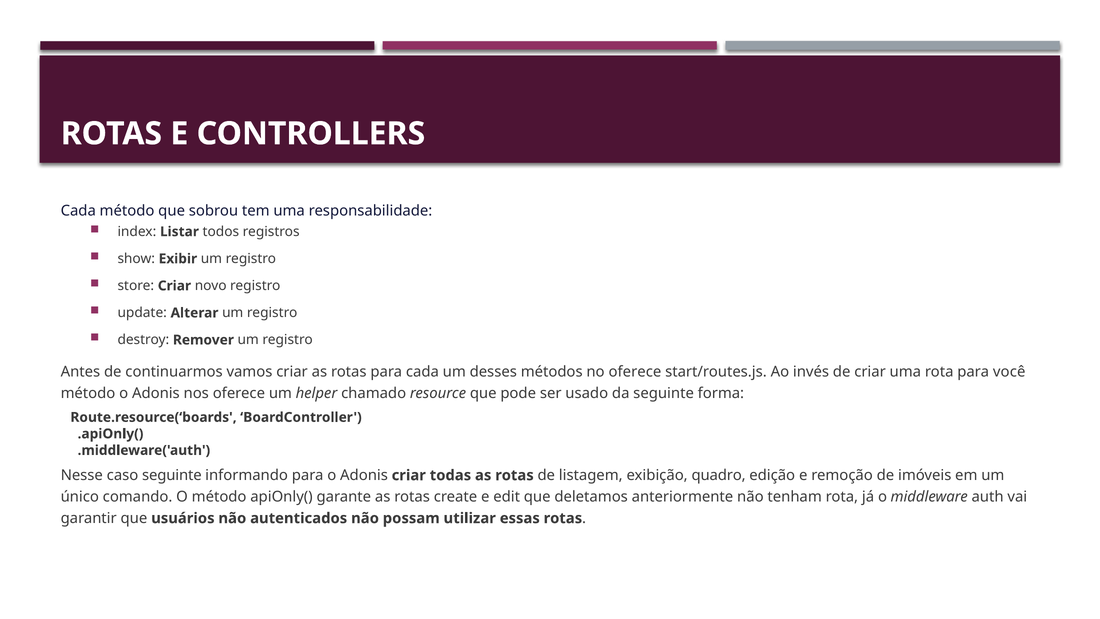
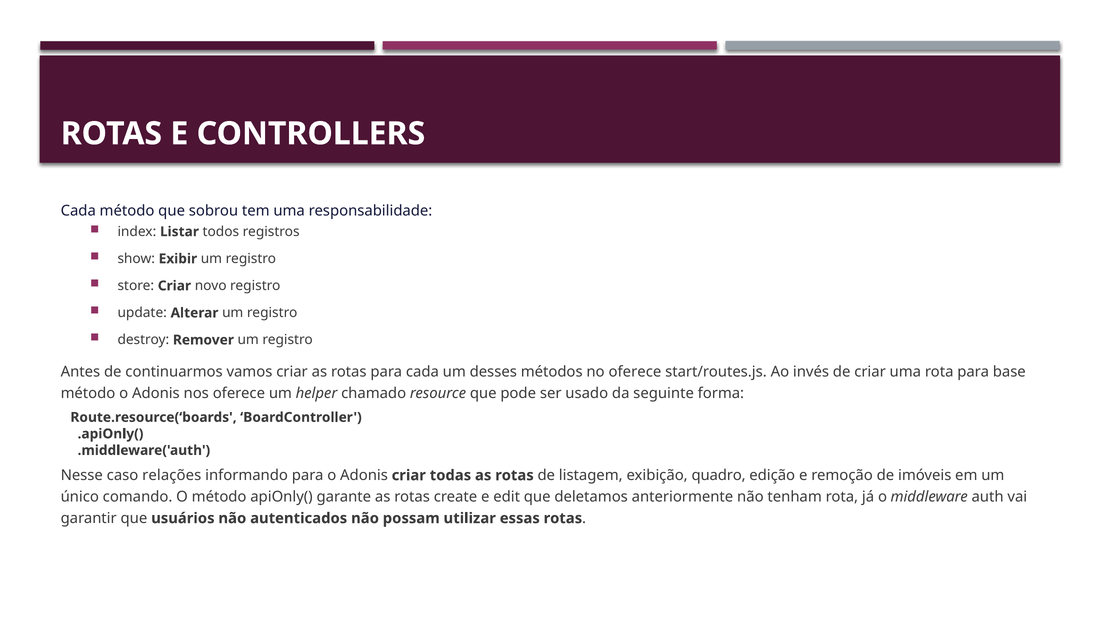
você: você -> base (1009, 372)
caso seguinte: seguinte -> relações (172, 475)
